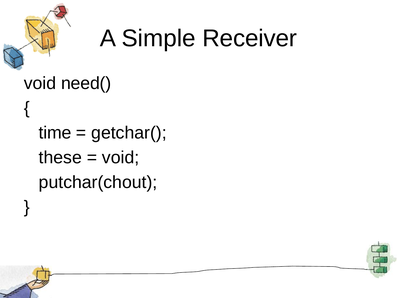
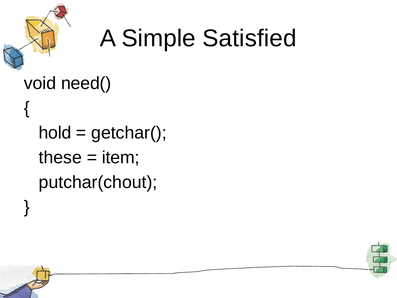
Receiver: Receiver -> Satisfied (249, 38)
time: time -> hold (55, 133)
void: void -> item (121, 157)
